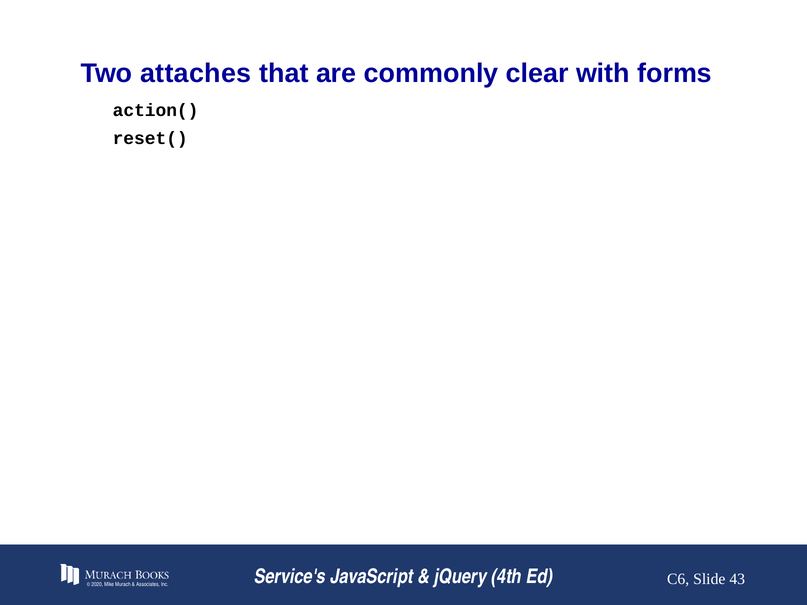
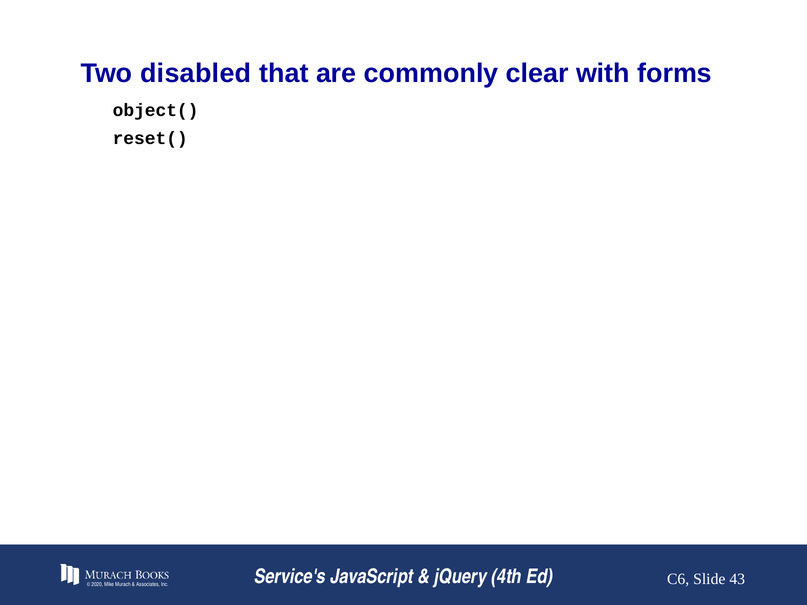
attaches: attaches -> disabled (196, 73)
action(: action( -> object( (156, 110)
